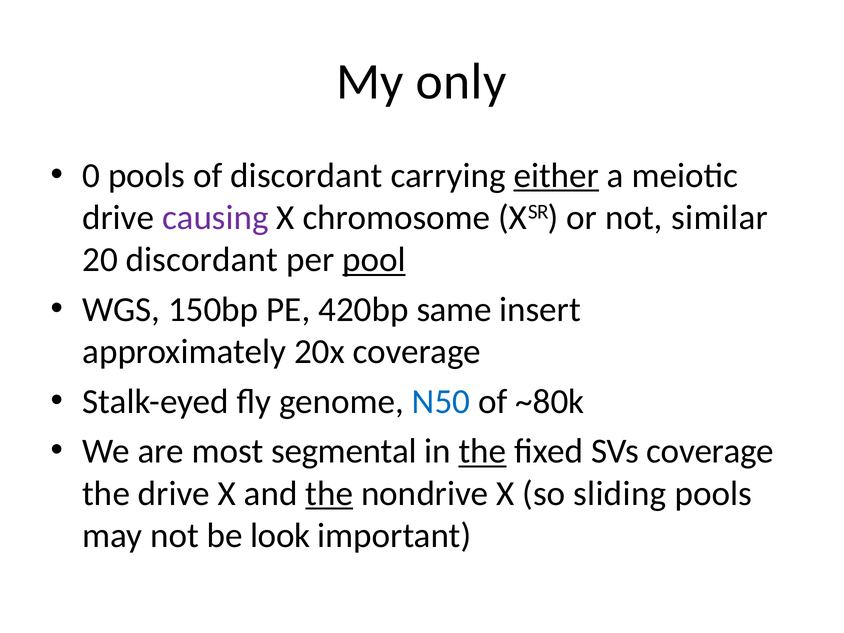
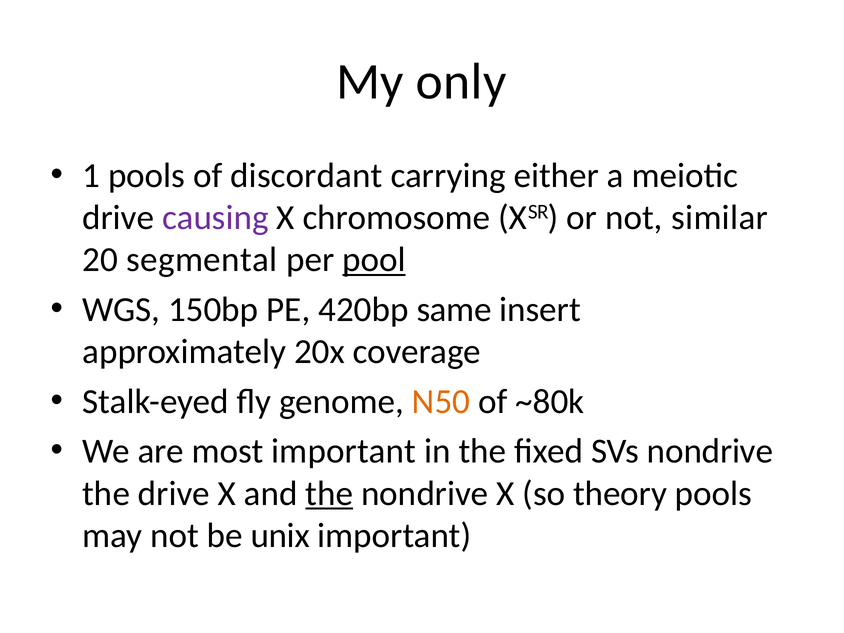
0: 0 -> 1 (91, 175)
either underline: present -> none (556, 175)
20 discordant: discordant -> segmental (202, 260)
N50 colour: blue -> orange (441, 401)
most segmental: segmental -> important (344, 451)
the underline: present -> none (483, 451)
SVs coverage: coverage -> nondrive (710, 451)
sliding: sliding -> theory (620, 493)
look: look -> unix (280, 536)
